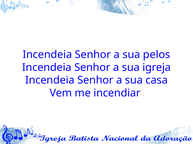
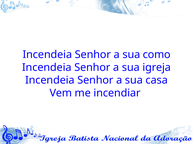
pelos: pelos -> como (157, 55)
